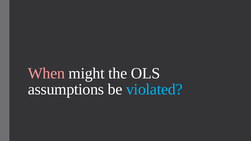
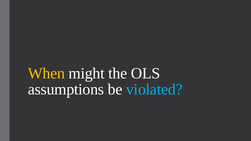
When colour: pink -> yellow (46, 74)
